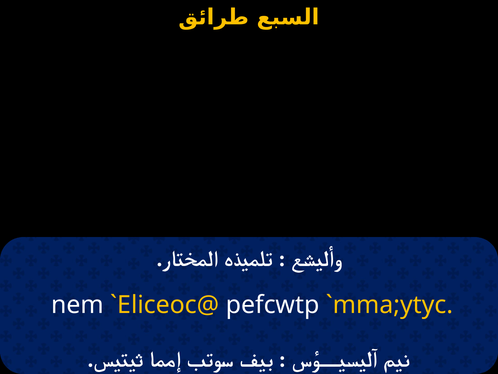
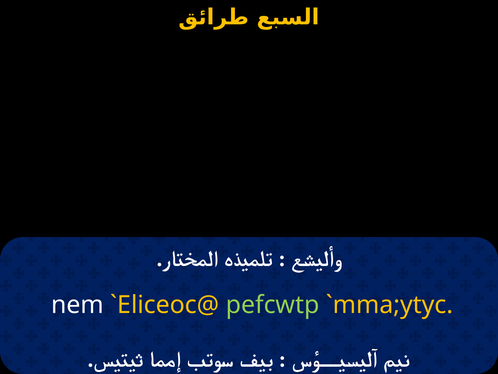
pefcwtp colour: white -> light green (273, 305)
